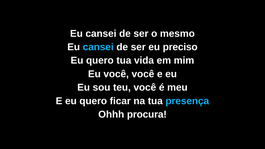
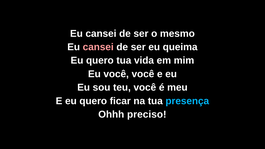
cansei colour: light blue -> pink (98, 47)
preciso: preciso -> queima (180, 47)
procura: procura -> preciso (147, 115)
